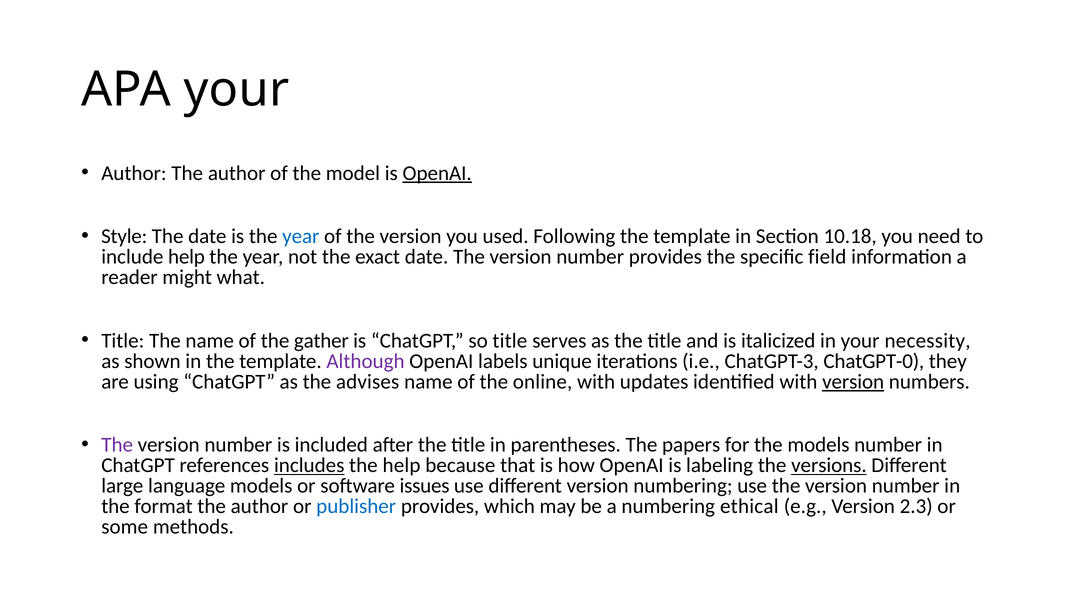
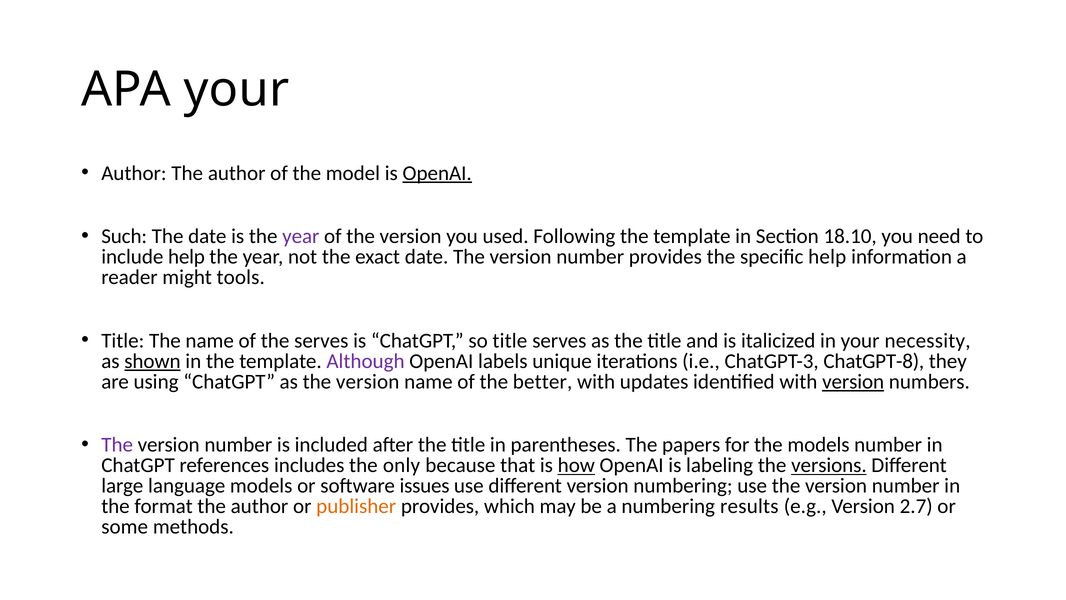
Style: Style -> Such (124, 236)
year colour: blue -> purple (301, 236)
10.18: 10.18 -> 18.10 (850, 236)
specific field: field -> help (827, 257)
what: what -> tools (241, 277)
the gather: gather -> serves (321, 340)
shown underline: none -> present (152, 361)
ChatGPT-0: ChatGPT-0 -> ChatGPT-8 (874, 361)
as the advises: advises -> version (368, 381)
online: online -> better (543, 381)
includes underline: present -> none (309, 465)
the help: help -> only (402, 465)
how underline: none -> present (576, 465)
publisher colour: blue -> orange (356, 506)
ethical: ethical -> results (749, 506)
2.3: 2.3 -> 2.7 (916, 506)
